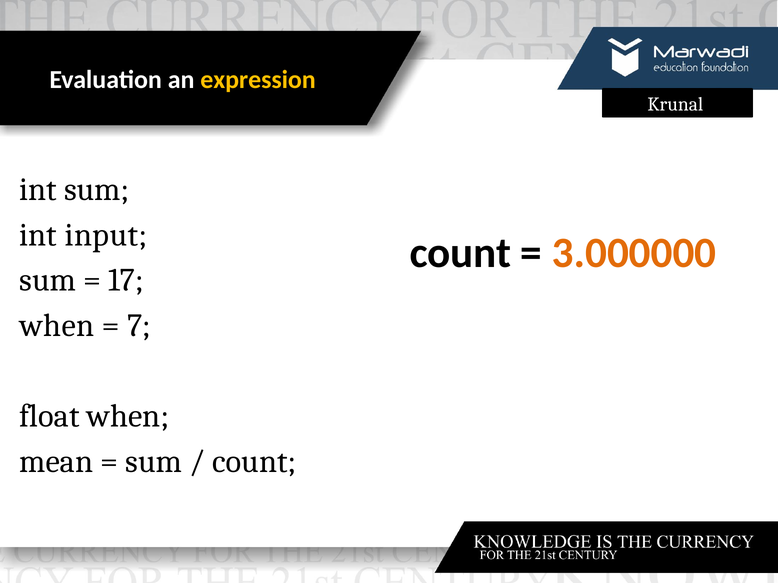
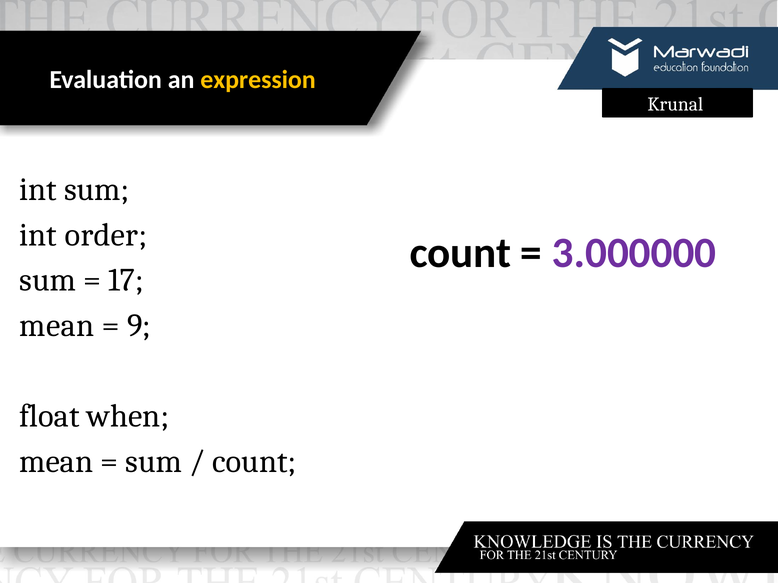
input: input -> order (106, 235)
3.000000 colour: orange -> purple (634, 253)
when: when -> mean (57, 326)
7: 7 -> 9 (139, 326)
